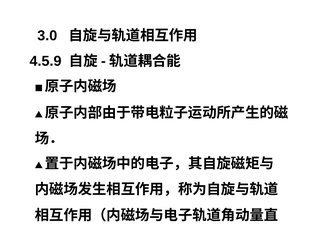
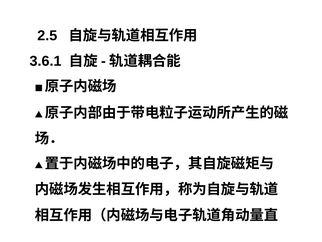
3.0: 3.0 -> 2.5 (47, 36)
4.5.9: 4.5.9 -> 3.6.1 (46, 61)
